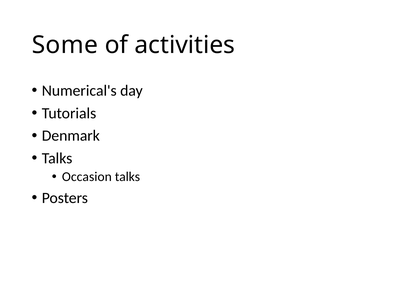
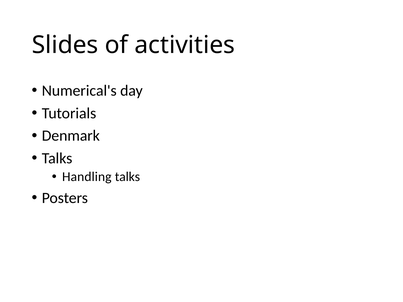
Some: Some -> Slides (65, 45)
Occasion: Occasion -> Handling (87, 177)
